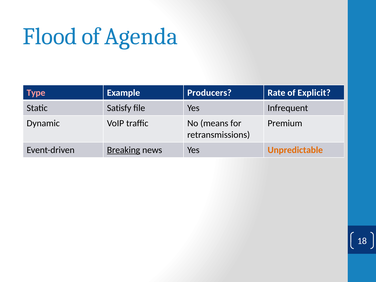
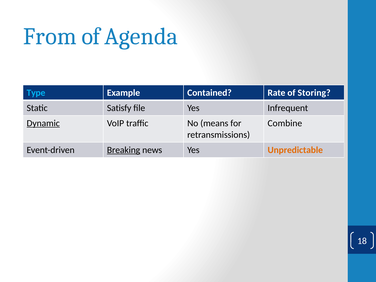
Flood: Flood -> From (50, 36)
Type colour: pink -> light blue (36, 93)
Producers: Producers -> Contained (209, 93)
Explicit: Explicit -> Storing (314, 93)
Dynamic underline: none -> present (43, 123)
Premium: Premium -> Combine (285, 123)
